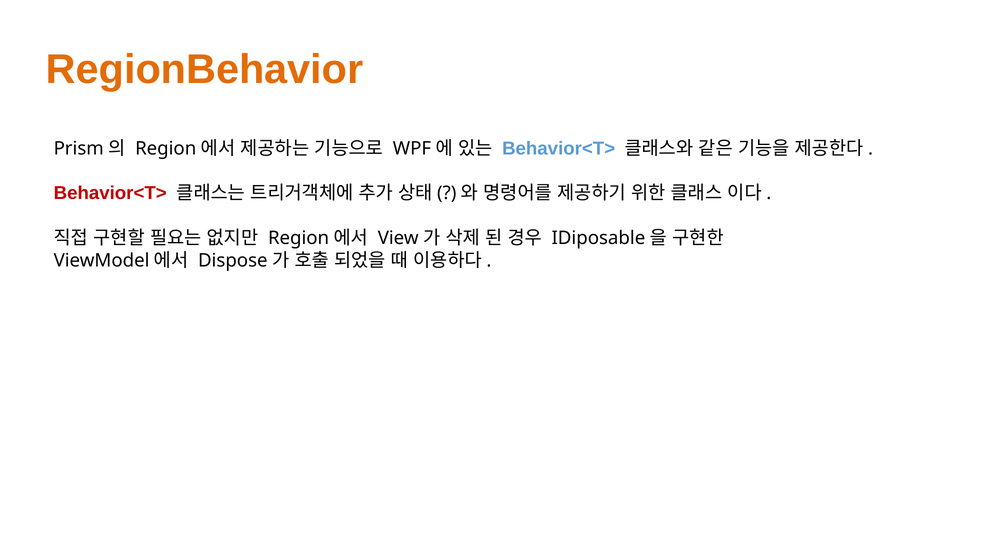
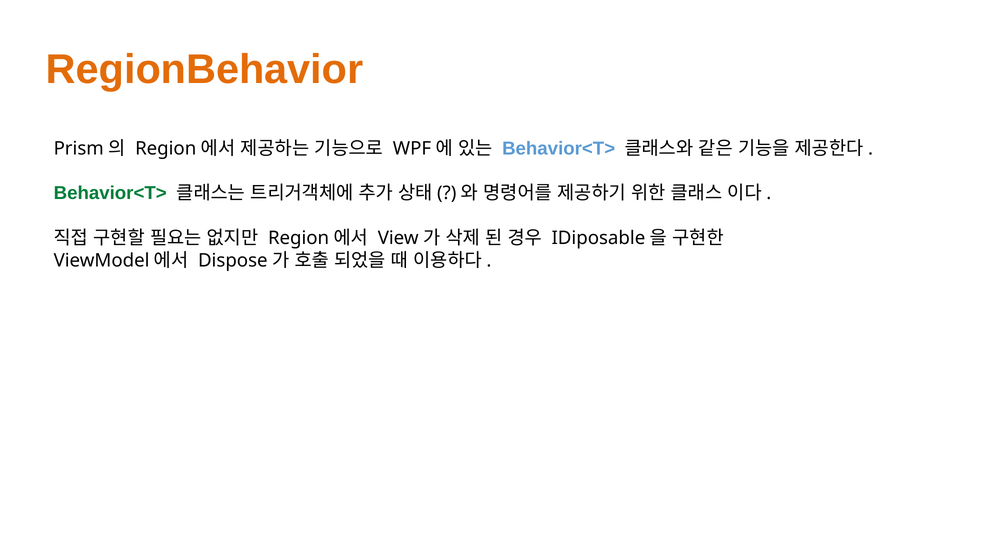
Behavior<T> colour: red -> green (110, 193)
